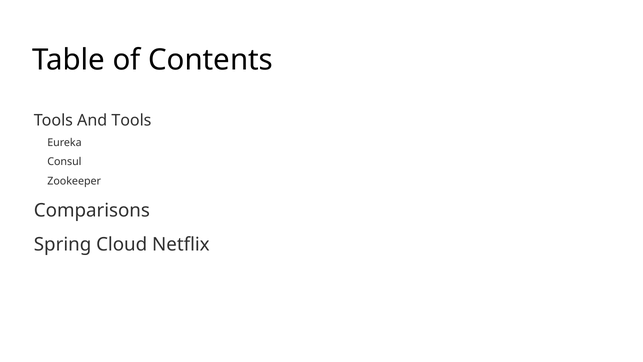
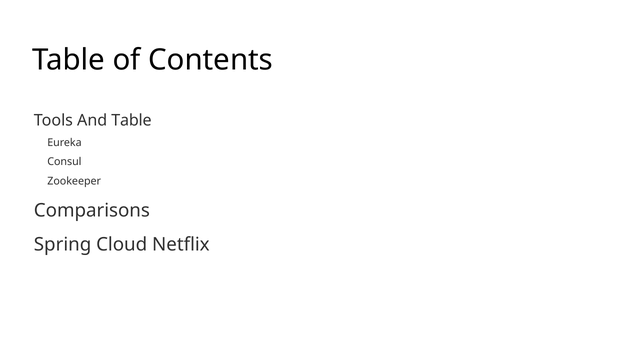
And Tools: Tools -> Table (131, 120)
